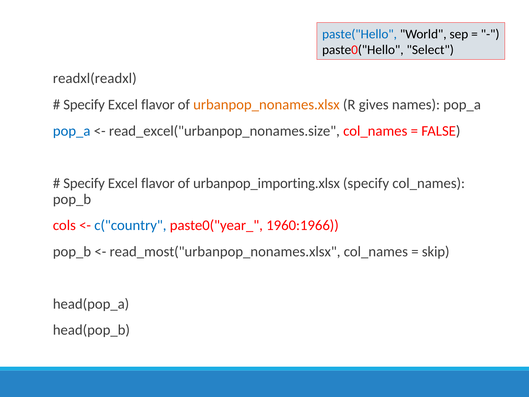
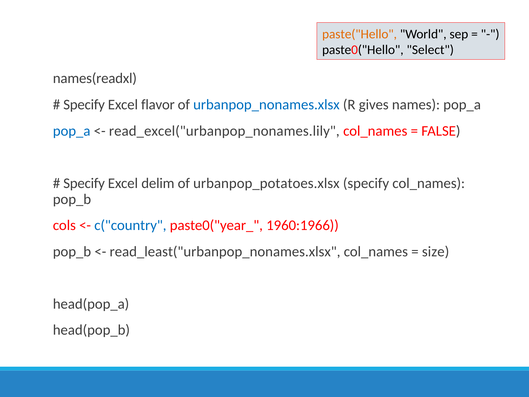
paste("Hello colour: blue -> orange (360, 34)
readxl(readxl: readxl(readxl -> names(readxl (95, 78)
urbanpop_nonames.xlsx colour: orange -> blue (266, 105)
read_excel("urbanpop_nonames.size: read_excel("urbanpop_nonames.size -> read_excel("urbanpop_nonames.lily (224, 131)
flavor: flavor -> delim (158, 183)
urbanpop_importing.xlsx: urbanpop_importing.xlsx -> urbanpop_potatoes.xlsx (266, 183)
read_most("urbanpop_nonames.xlsx: read_most("urbanpop_nonames.xlsx -> read_least("urbanpop_nonames.xlsx (225, 251)
skip: skip -> size (436, 251)
